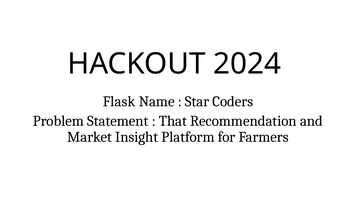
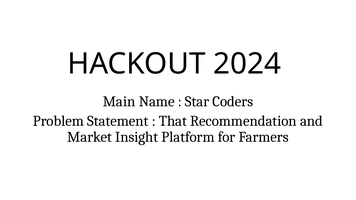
Flask: Flask -> Main (119, 102)
